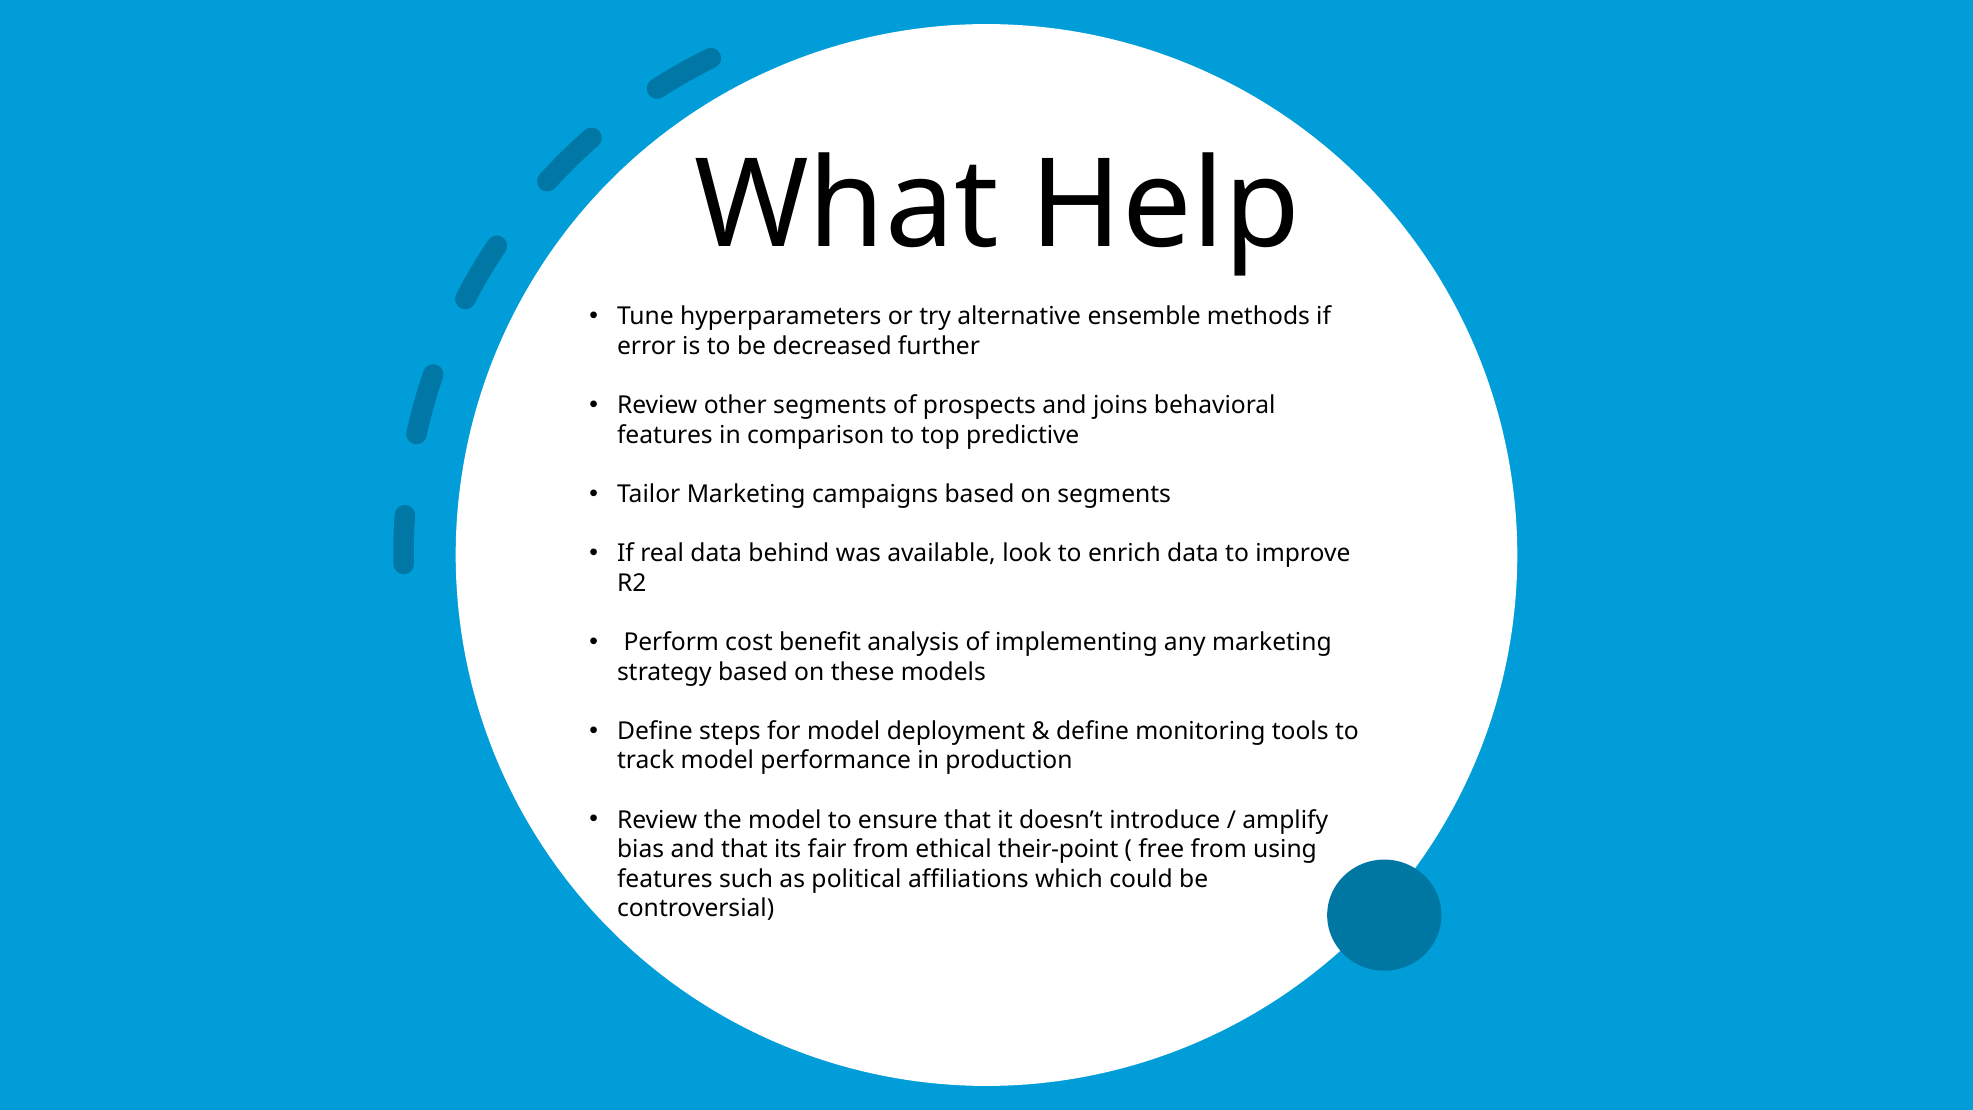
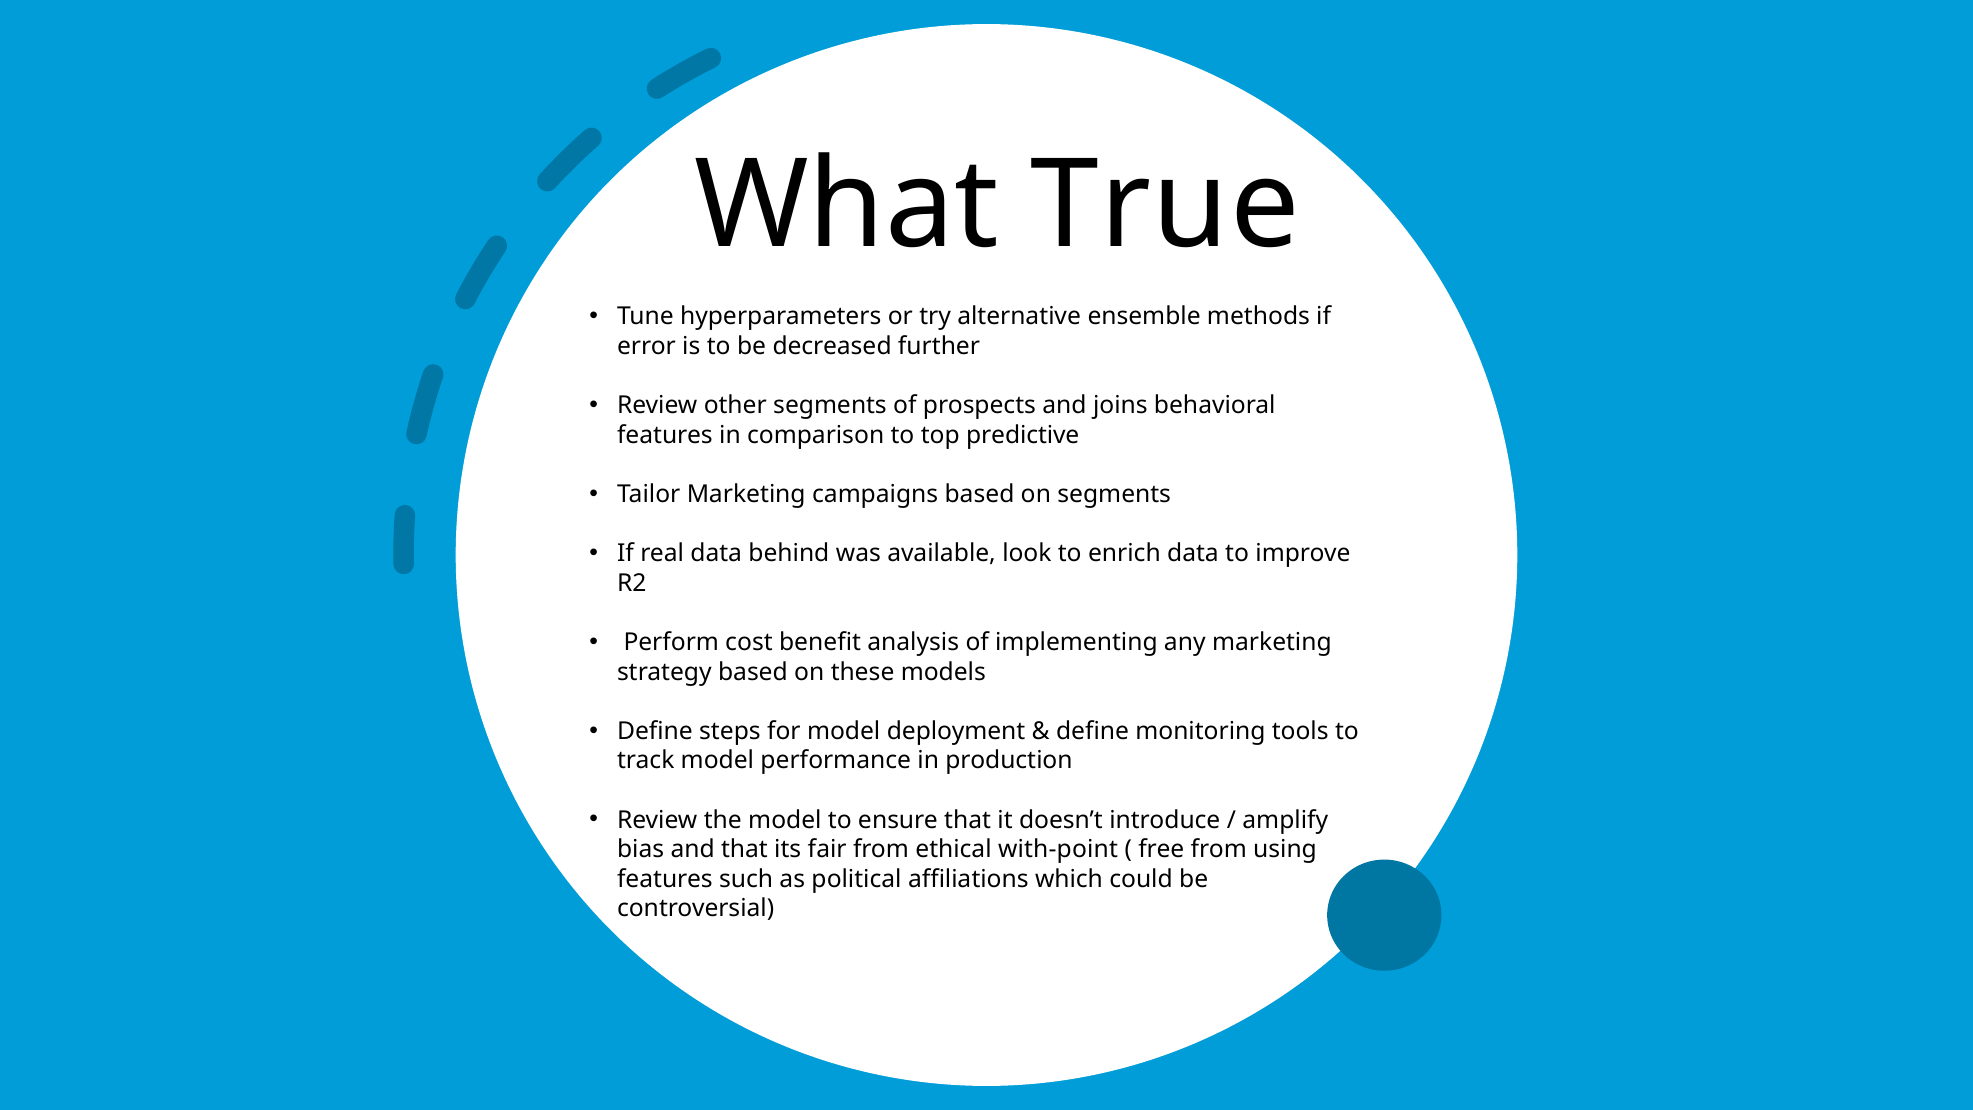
Help: Help -> True (1165, 206)
their-point: their-point -> with-point (1058, 849)
